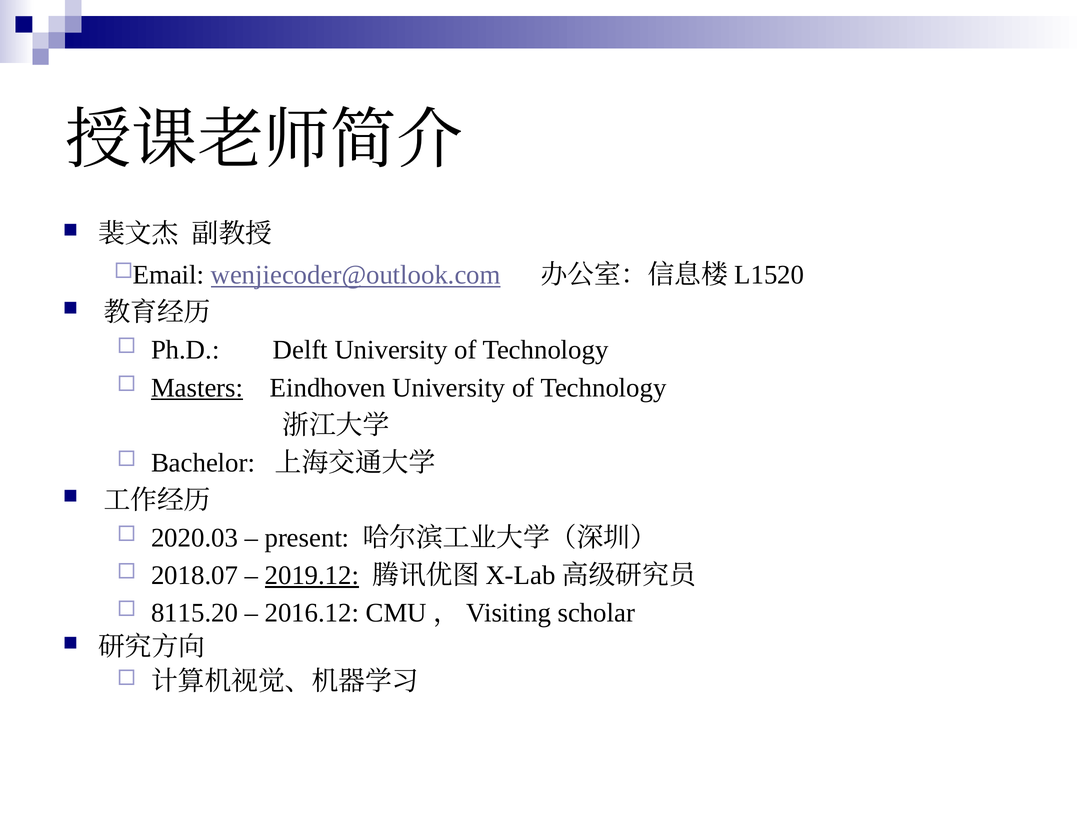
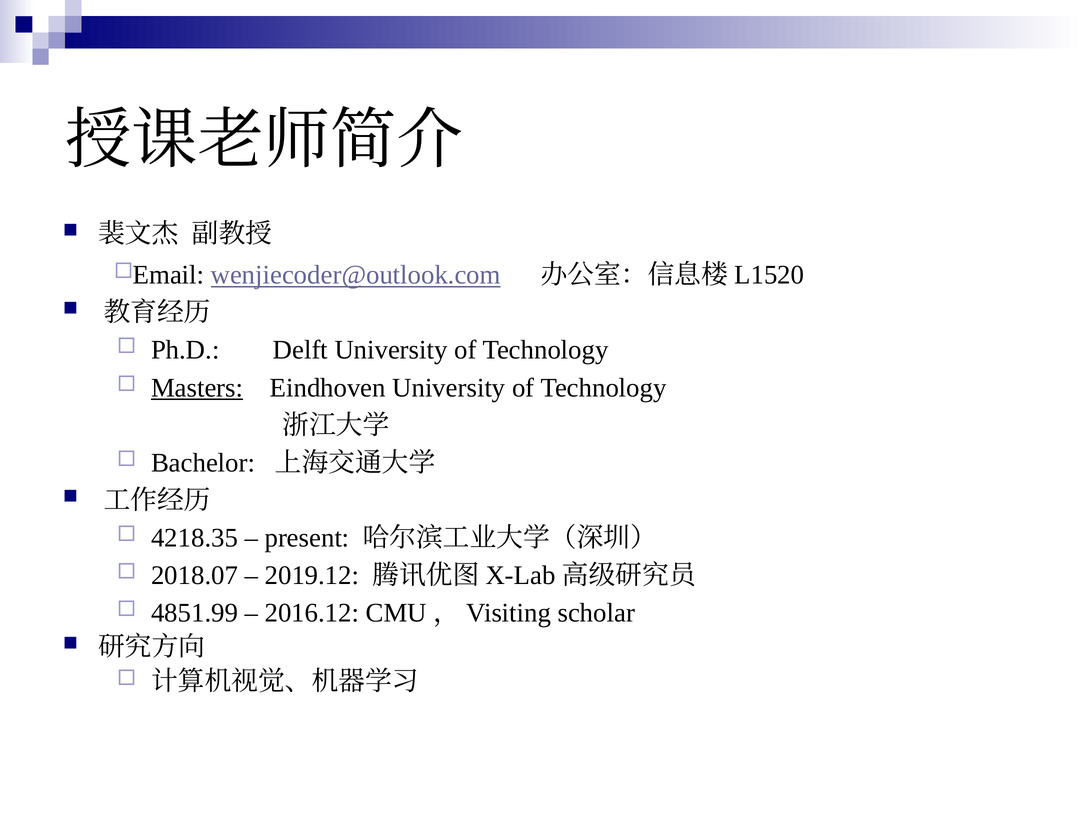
2020.03: 2020.03 -> 4218.35 (195, 538)
2019.12 underline: present -> none (312, 575)
8115.20: 8115.20 -> 4851.99 (195, 613)
